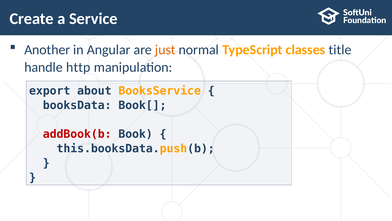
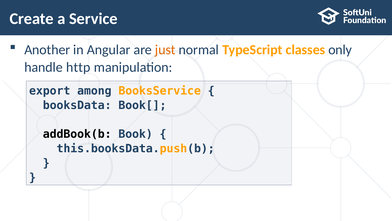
title: title -> only (340, 50)
about: about -> among (94, 91)
addBook(b colour: red -> black (77, 134)
